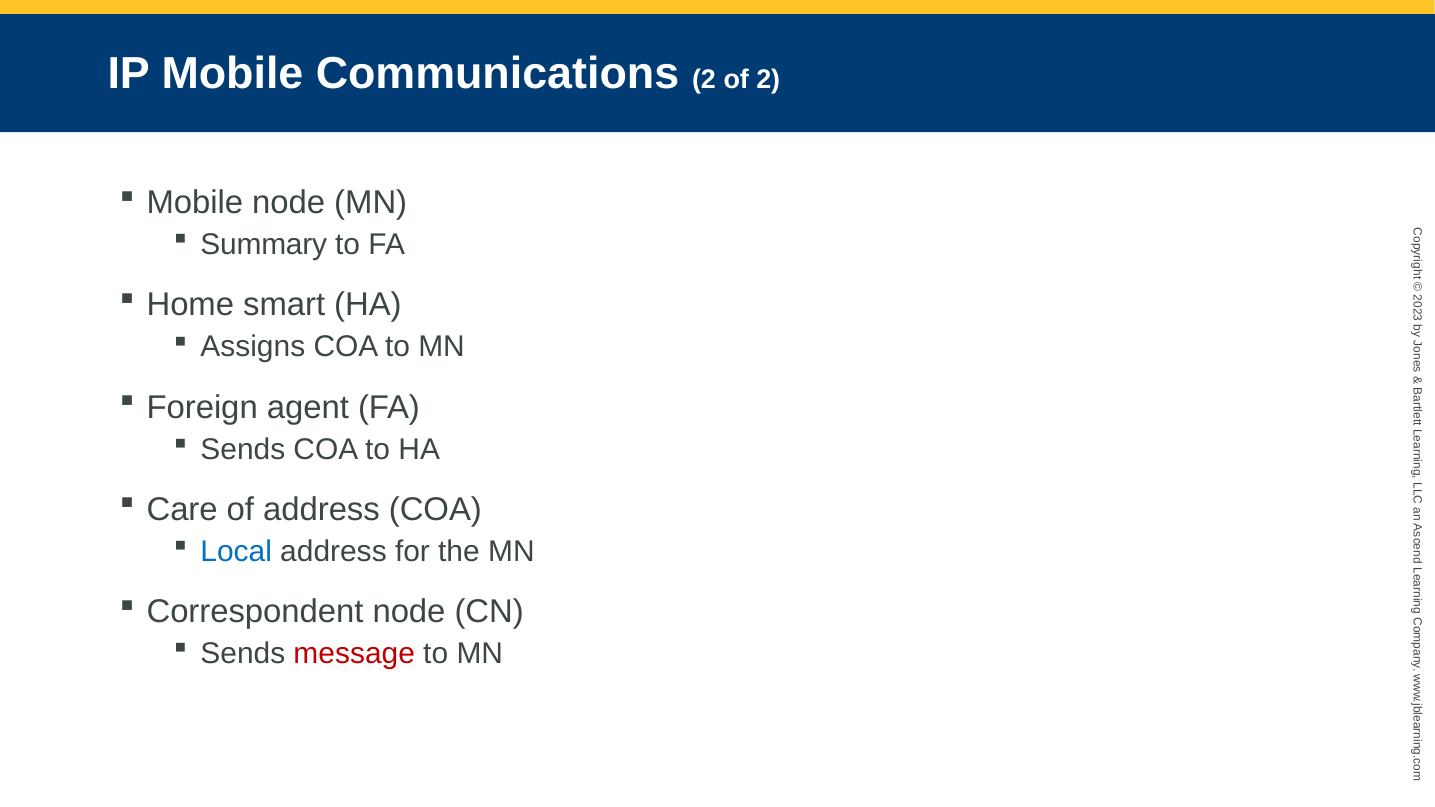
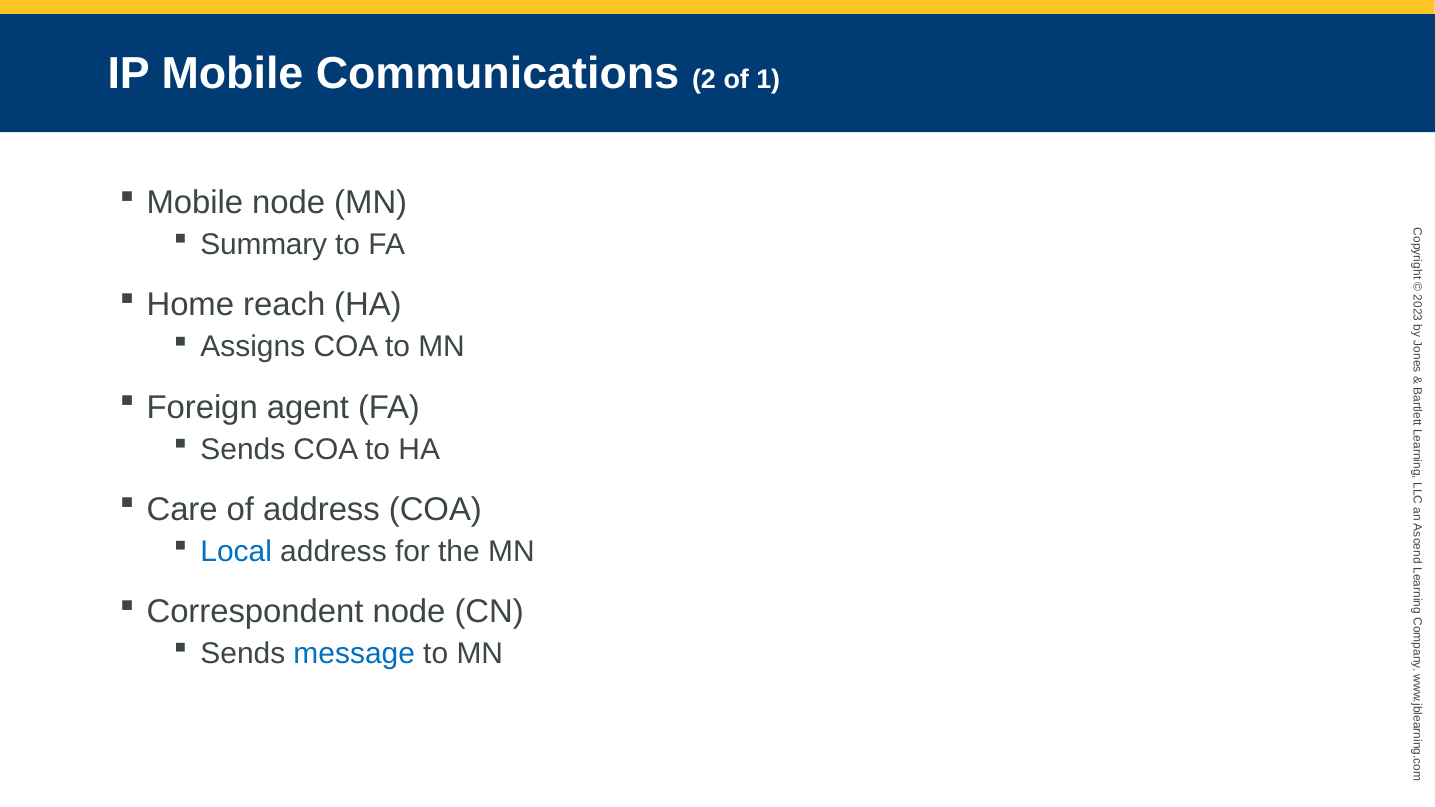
of 2: 2 -> 1 (768, 80)
smart: smart -> reach (284, 305)
message colour: red -> blue (354, 654)
